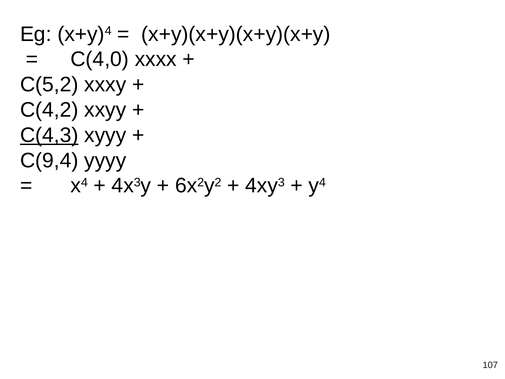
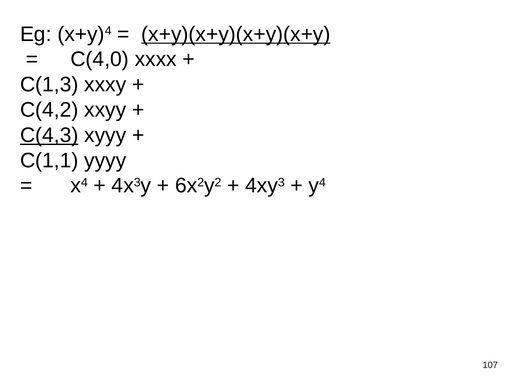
x+y)(x+y)(x+y)(x+y underline: none -> present (236, 34)
C(5,2: C(5,2 -> C(1,3 (49, 85)
C(9,4: C(9,4 -> C(1,1 (49, 160)
